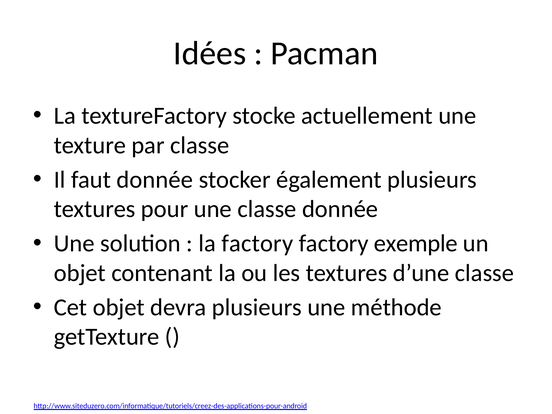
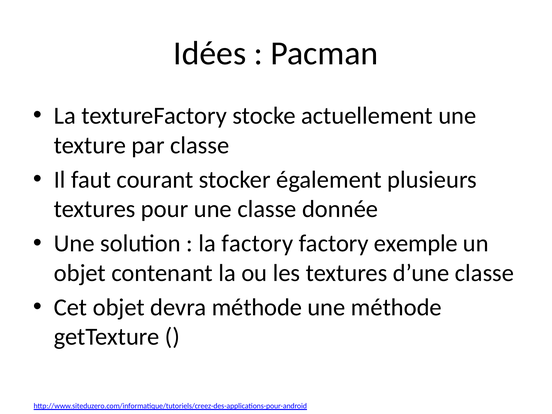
faut donnée: donnée -> courant (155, 180)
devra plusieurs: plusieurs -> méthode (257, 307)
